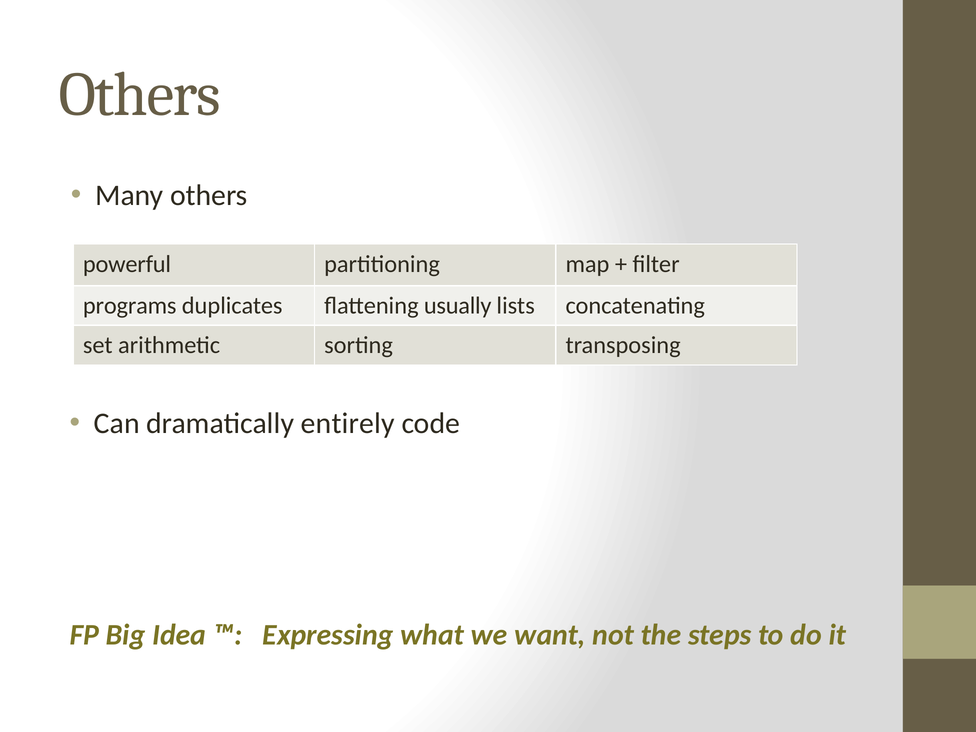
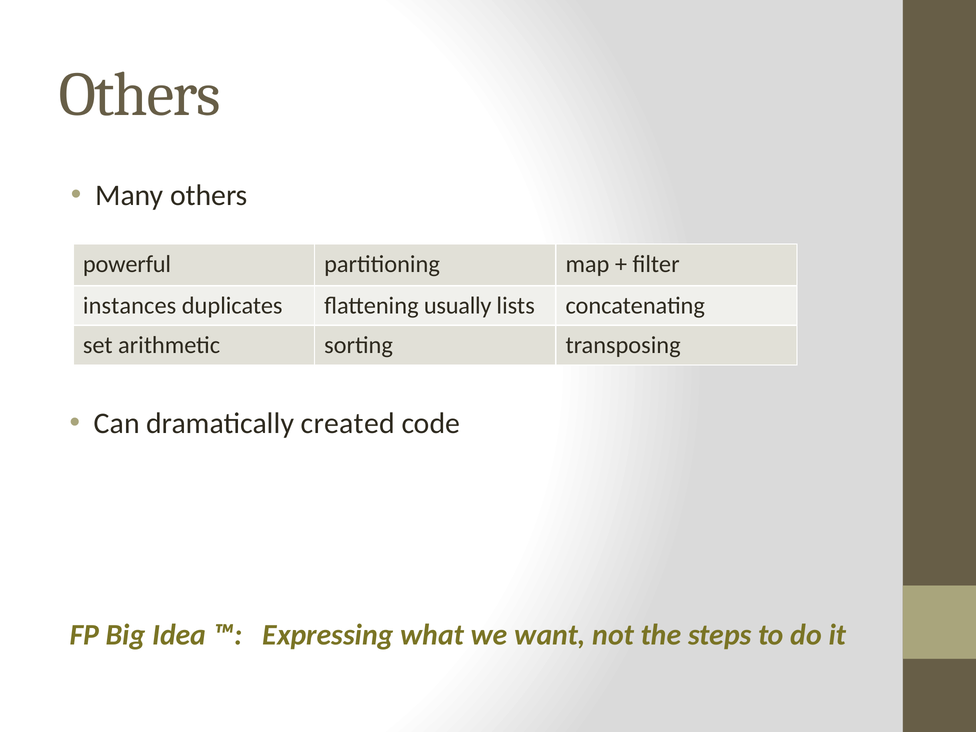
programs: programs -> instances (130, 306)
entirely: entirely -> created (348, 423)
